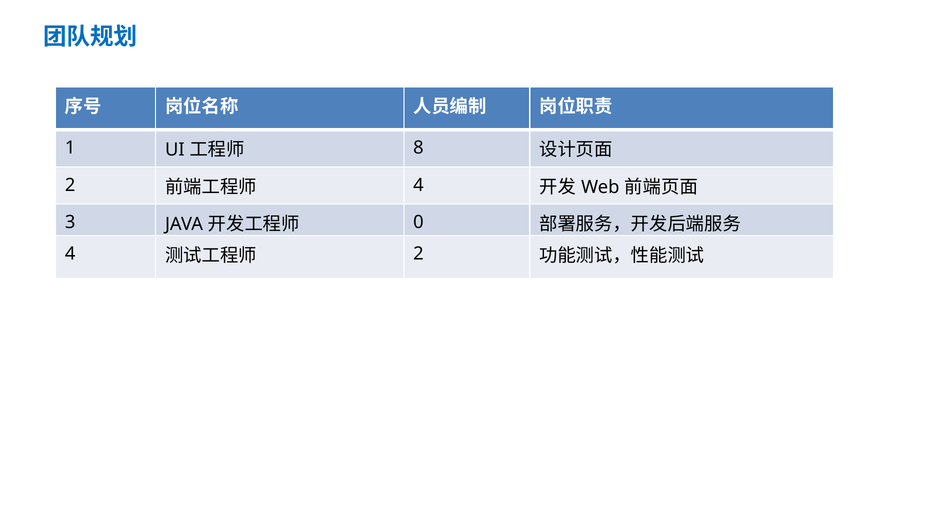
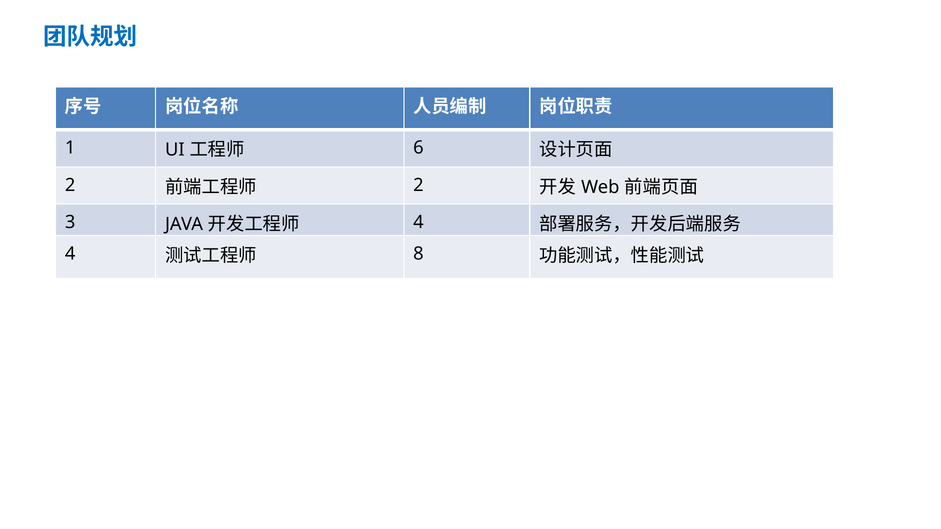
8: 8 -> 6 (418, 148)
4: 4 -> 2 (418, 185)
0: 0 -> 4 (418, 222)
2: 2 -> 8 (418, 254)
